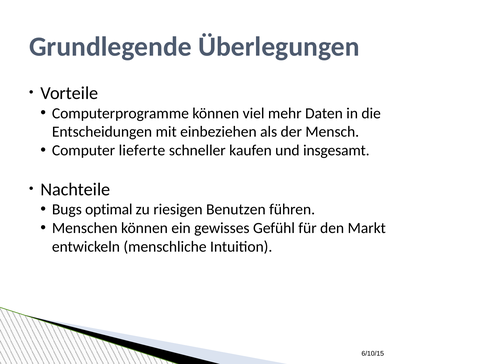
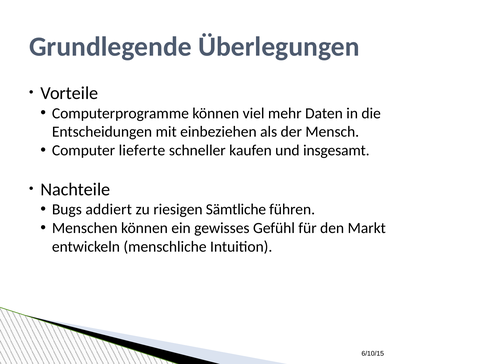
optimal: optimal -> addiert (109, 209)
Benutzen: Benutzen -> Sämtliche (236, 209)
